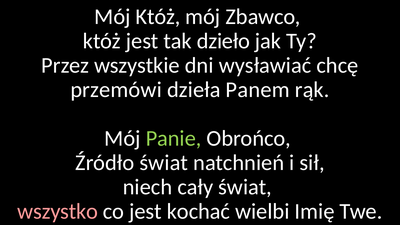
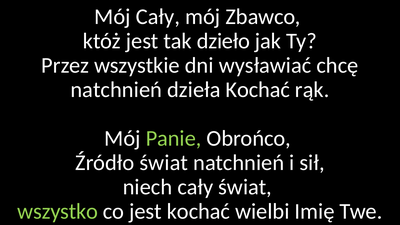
Mój Któż: Któż -> Cały (158, 17)
przemówi: przemówi -> natchnień (116, 90)
dzieła Panem: Panem -> Kochać (258, 90)
wszystko colour: pink -> light green (58, 211)
